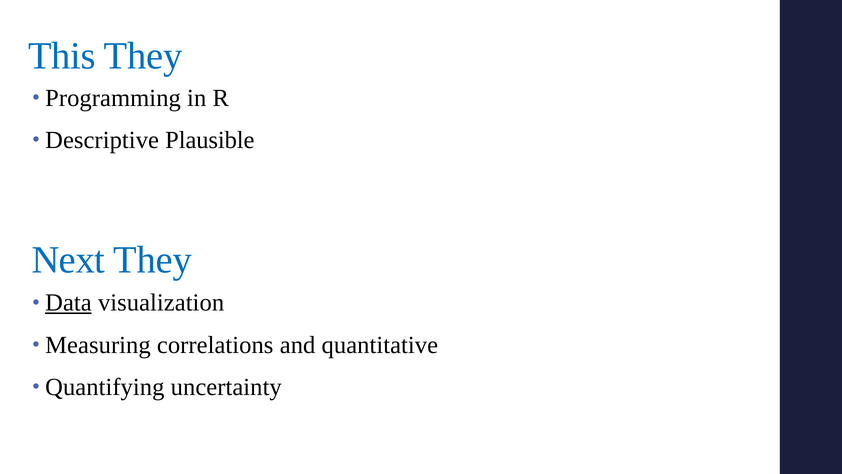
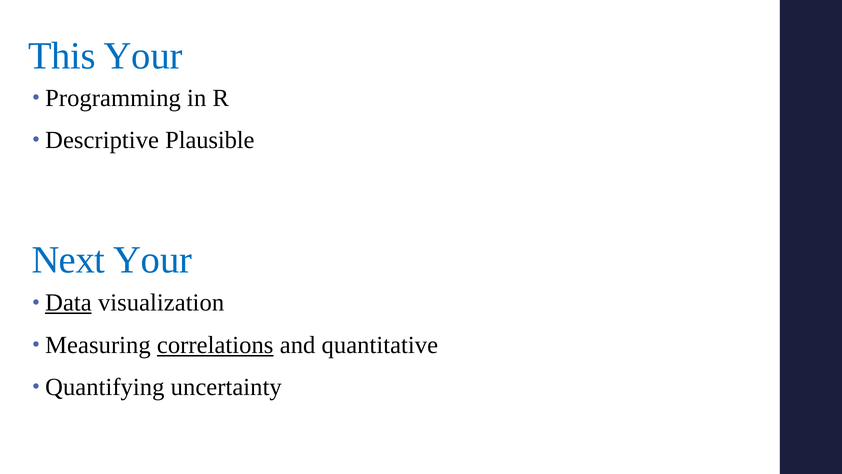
This They: They -> Your (143, 56)
Next They: They -> Your (153, 260)
correlations underline: none -> present (215, 345)
